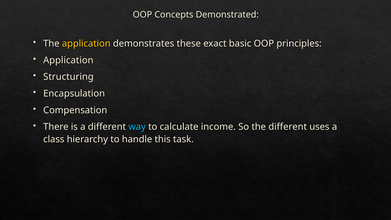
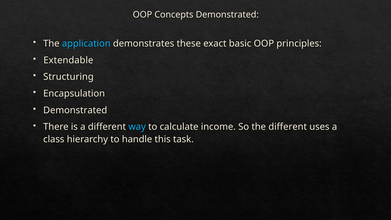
application colour: yellow -> light blue (86, 43)
Application: Application -> Extendable (68, 60)
Compensation: Compensation -> Demonstrated (75, 110)
